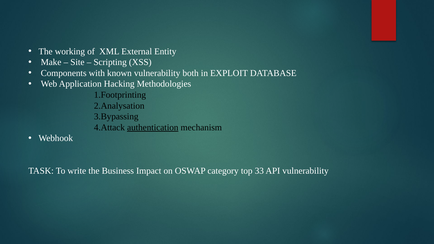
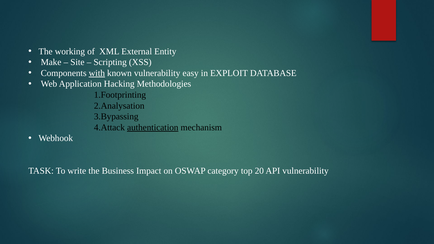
with underline: none -> present (97, 73)
both: both -> easy (191, 73)
33: 33 -> 20 (259, 171)
